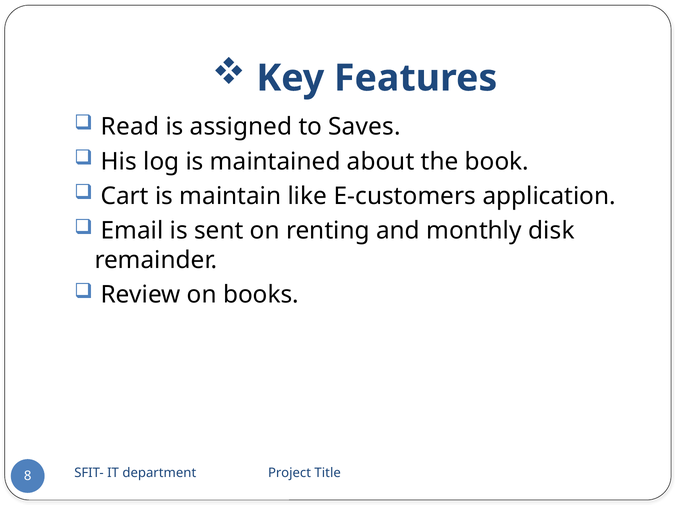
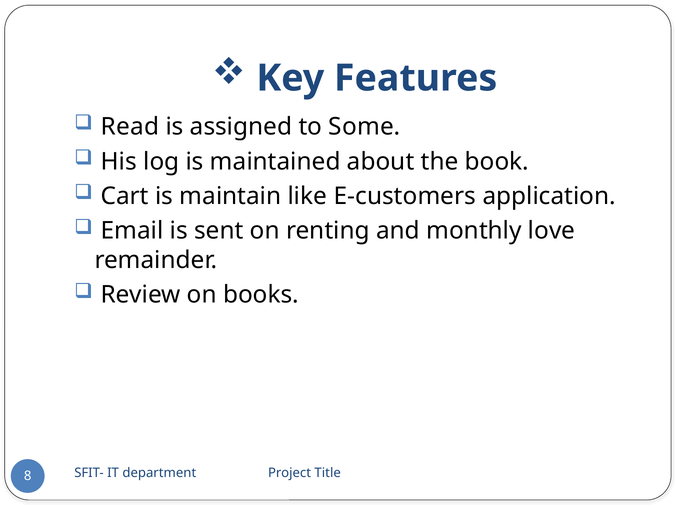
Saves: Saves -> Some (364, 127)
disk: disk -> love (552, 231)
